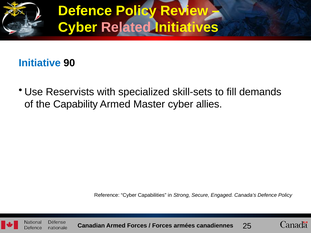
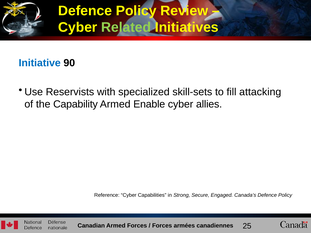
Related colour: pink -> light green (126, 27)
demands: demands -> attacking (260, 92)
Master: Master -> Enable (149, 104)
